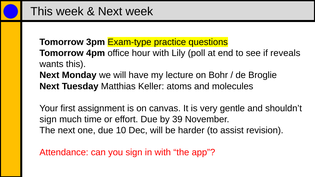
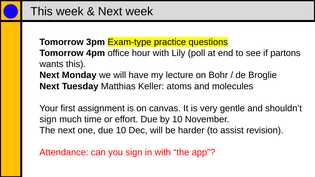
reveals: reveals -> partons (285, 53)
by 39: 39 -> 10 (177, 119)
